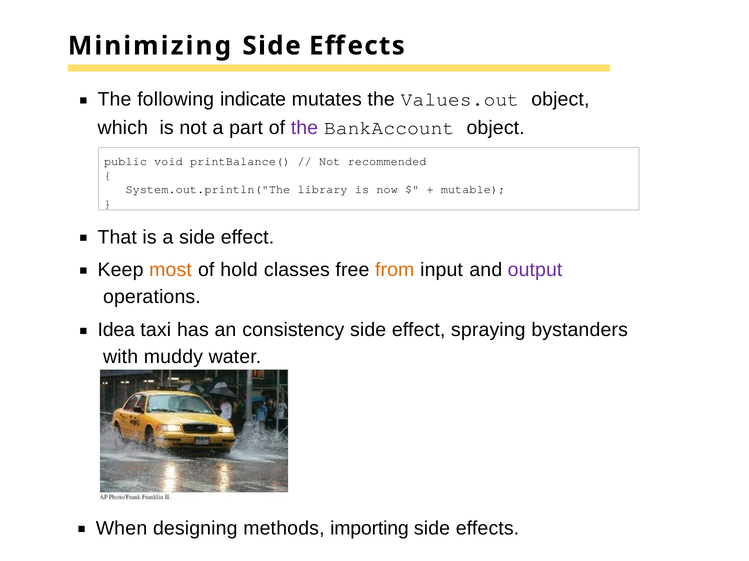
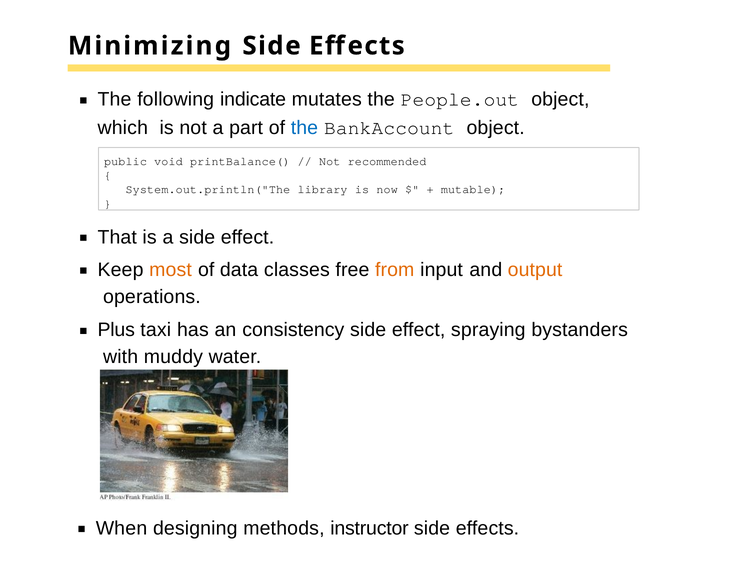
Values.out: Values.out -> People.out (460, 100)
the colour: purple -> blue (304, 128)
hold: hold -> data (239, 270)
output colour: purple -> orange (535, 270)
Idea: Idea -> Plus (116, 330)
importing: importing -> instructor (369, 529)
